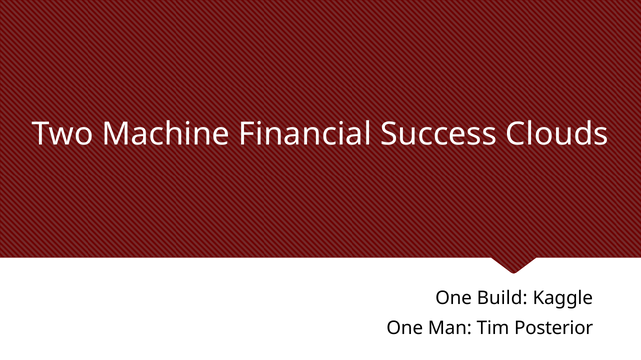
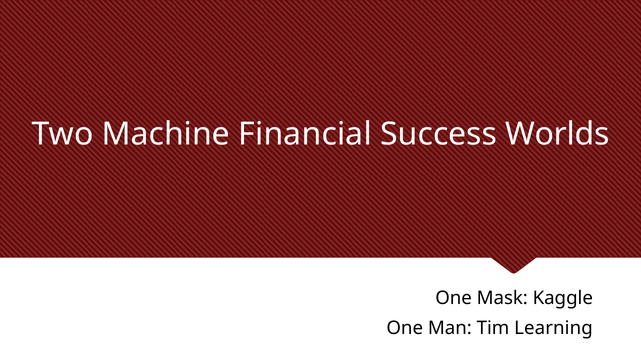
Clouds: Clouds -> Worlds (557, 134)
Build: Build -> Mask (502, 298)
Posterior: Posterior -> Learning (553, 329)
